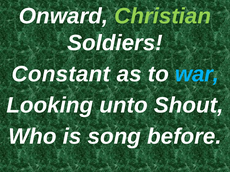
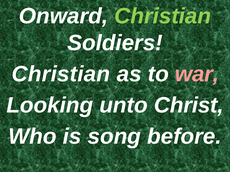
Constant: Constant -> Christian (61, 74)
war colour: light blue -> pink (197, 74)
Shout: Shout -> Christ (189, 106)
